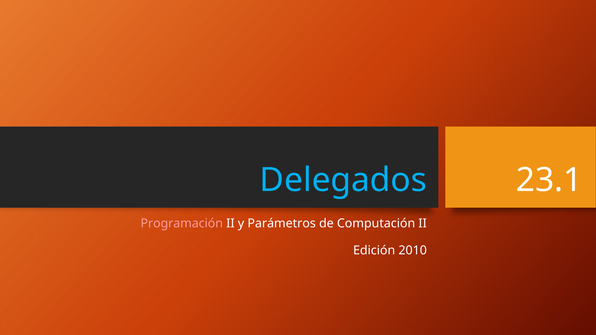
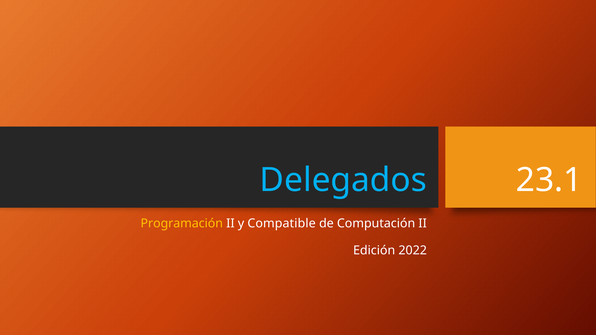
Programación colour: pink -> yellow (182, 224)
Parámetros: Parámetros -> Compatible (282, 224)
2010: 2010 -> 2022 (413, 250)
